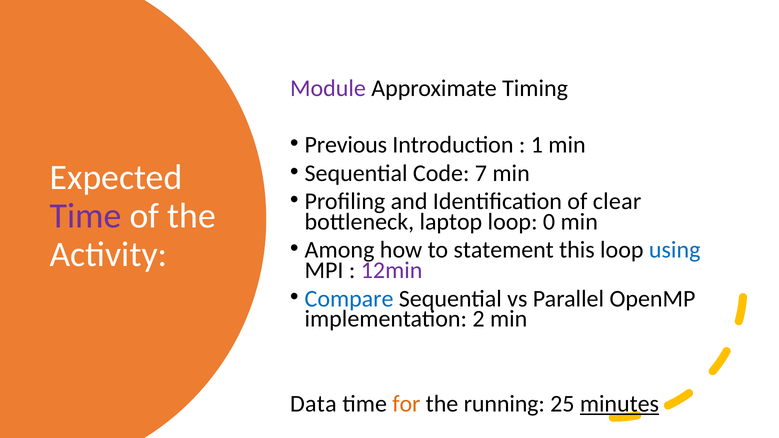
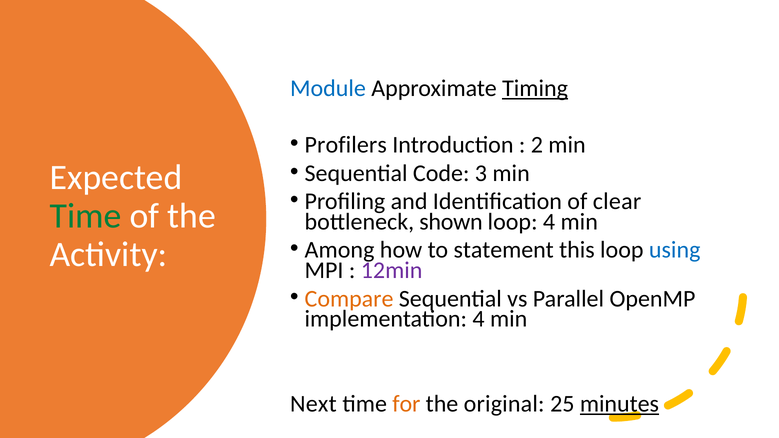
Module colour: purple -> blue (328, 88)
Timing underline: none -> present (535, 88)
Previous: Previous -> Profilers (346, 145)
1: 1 -> 2 (537, 145)
7: 7 -> 3 (481, 173)
Time colour: purple -> green (86, 216)
laptop: laptop -> shown (451, 222)
loop 0: 0 -> 4 (549, 222)
Compare colour: blue -> orange (349, 299)
implementation 2: 2 -> 4 (479, 319)
Data: Data -> Next (313, 404)
running: running -> original (504, 404)
